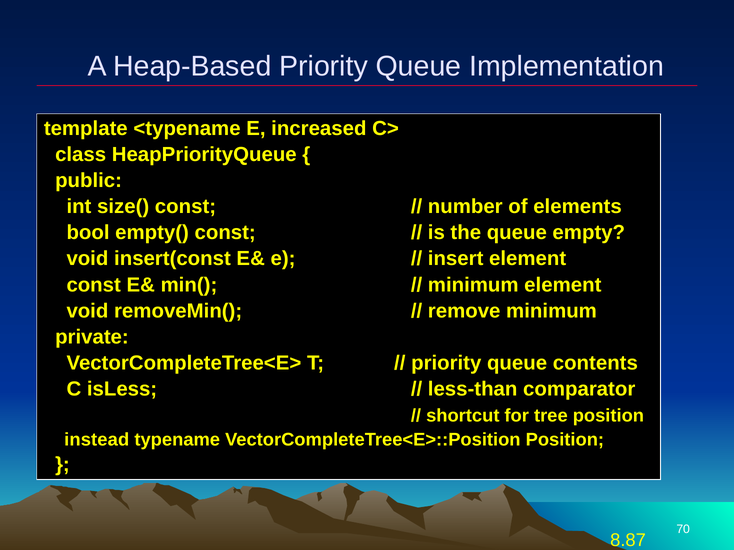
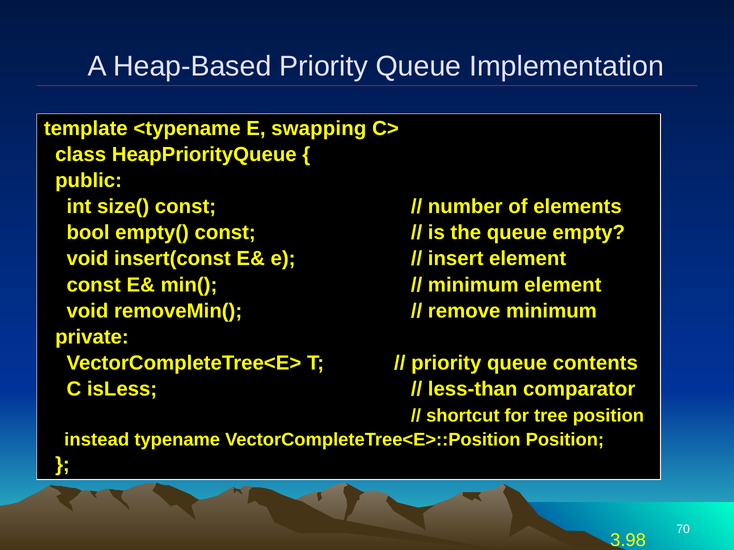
increased: increased -> swapping (319, 128)
8.87: 8.87 -> 3.98 (628, 541)
